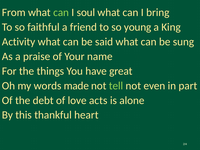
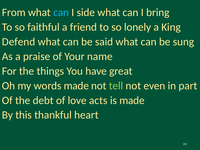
can colour: light green -> light blue (61, 12)
soul: soul -> side (86, 12)
young: young -> lonely (138, 27)
Activity: Activity -> Defend (19, 42)
is alone: alone -> made (132, 100)
